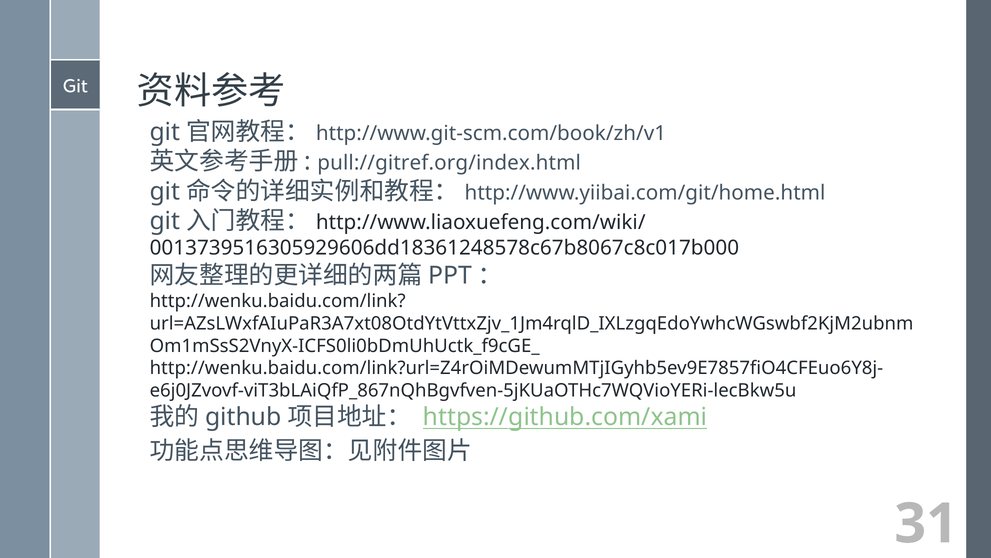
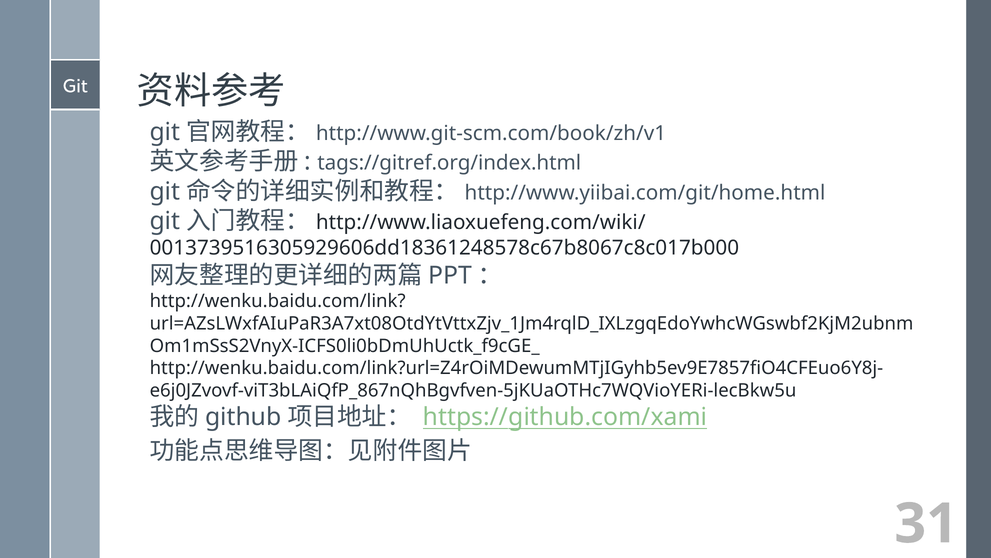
pull://gitref.org/index.html: pull://gitref.org/index.html -> tags://gitref.org/index.html (449, 163)
